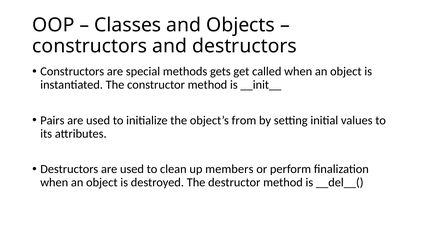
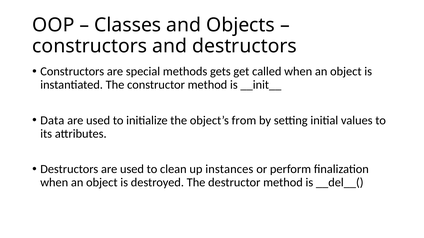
Pairs: Pairs -> Data (52, 121)
members: members -> instances (229, 170)
